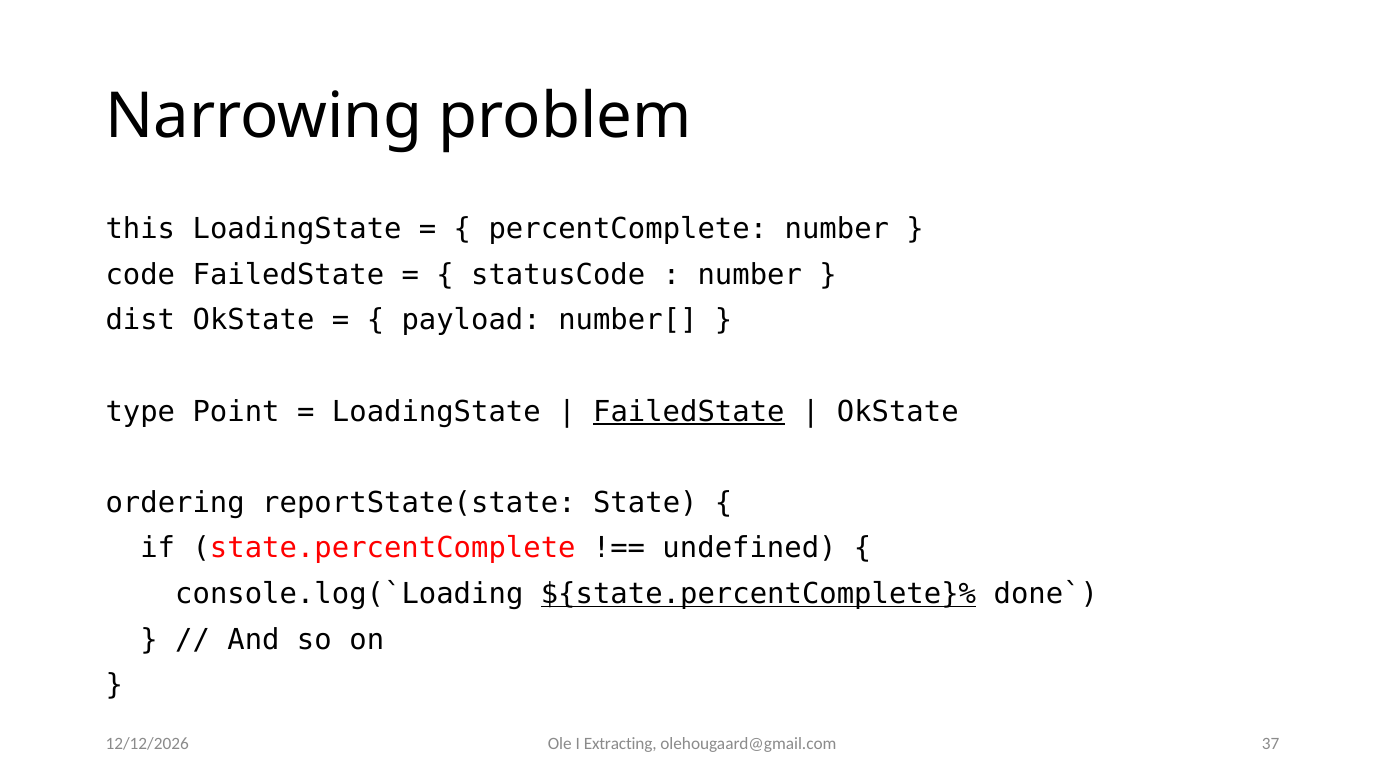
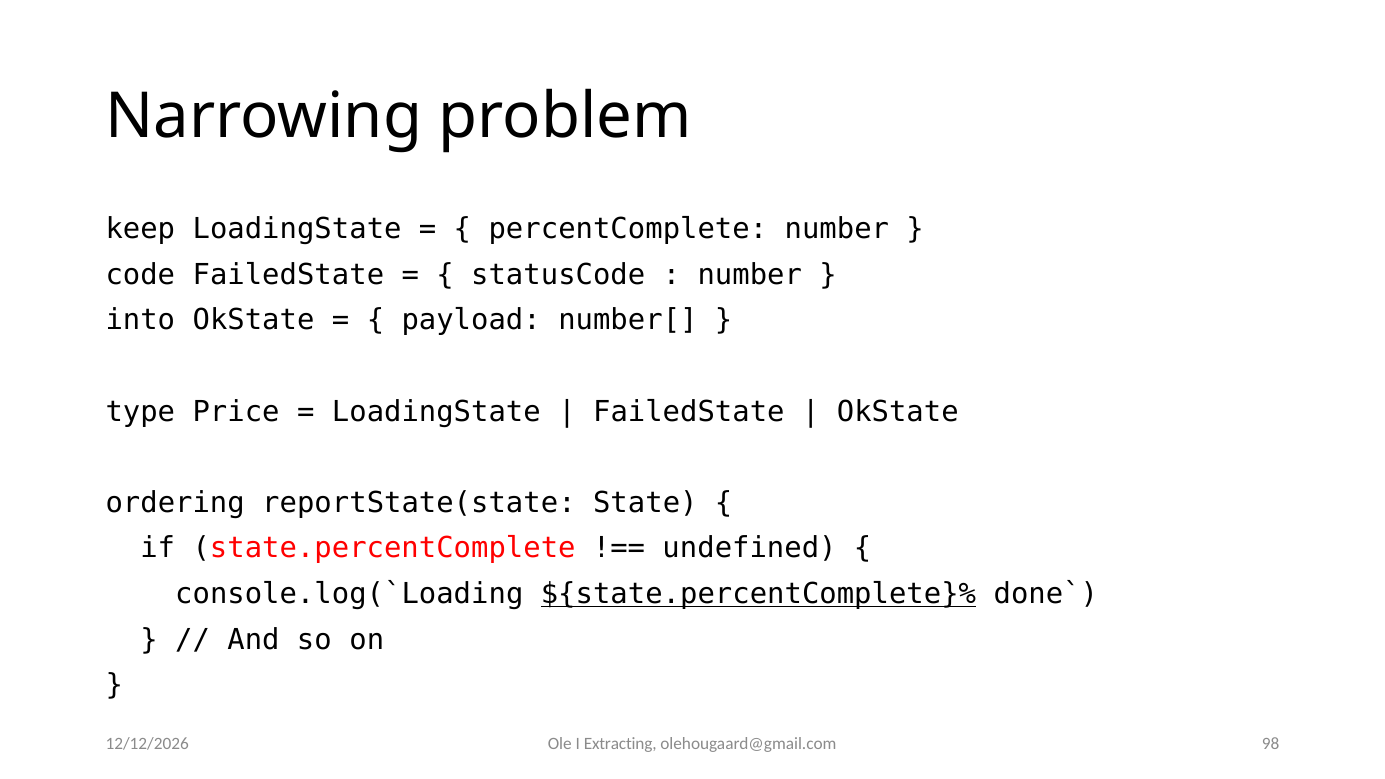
this: this -> keep (140, 229)
dist: dist -> into (140, 320)
Point: Point -> Price (236, 412)
FailedState underline: present -> none (689, 412)
37: 37 -> 98 (1271, 744)
